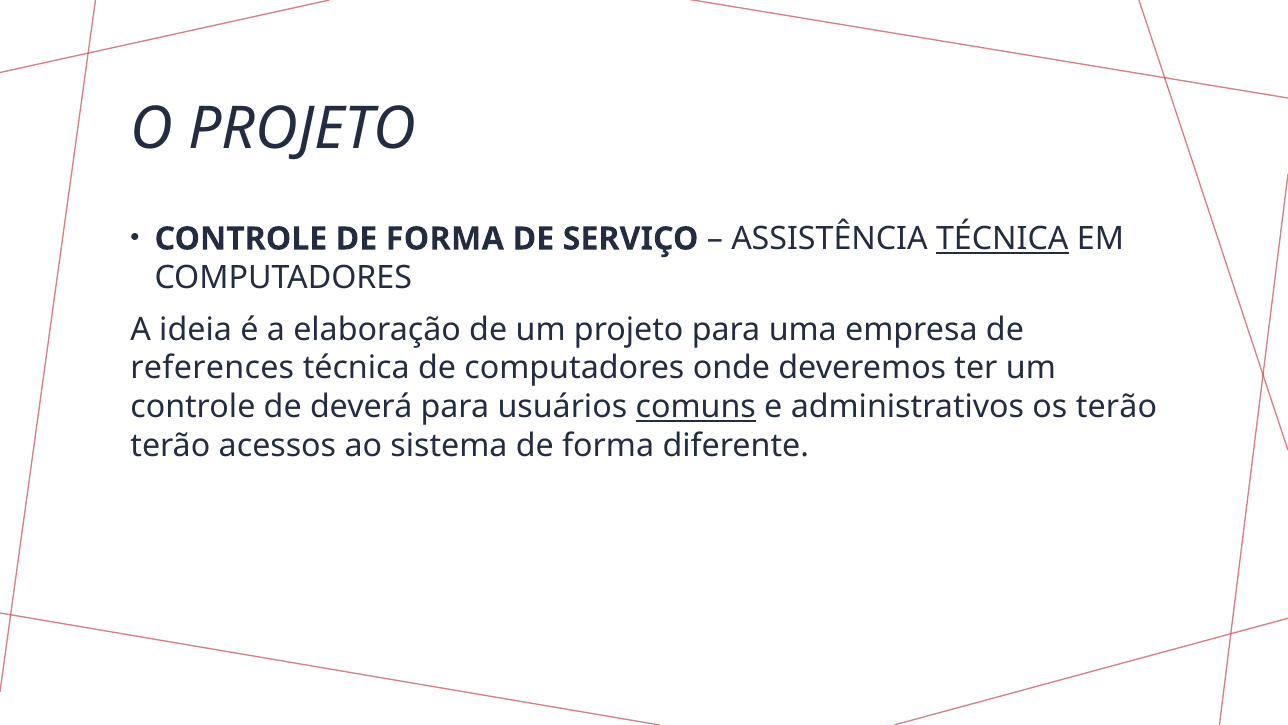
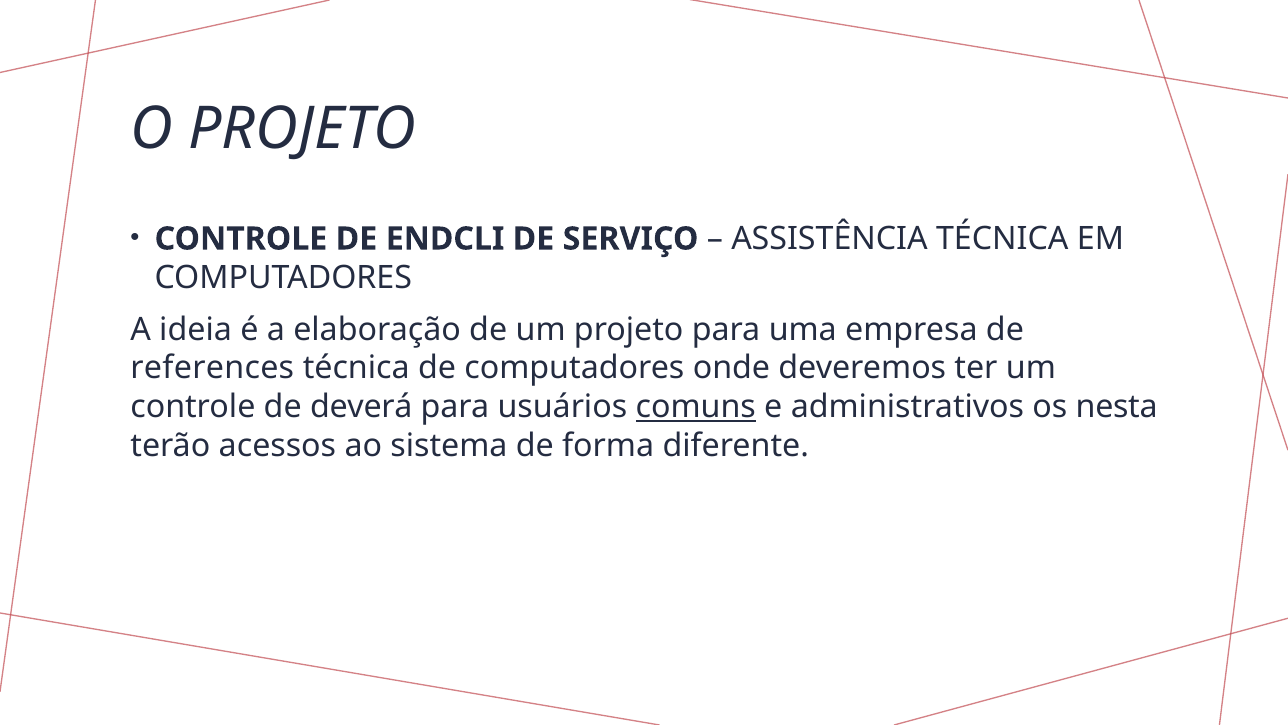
CONTROLE DE FORMA: FORMA -> ENDCLI (445, 239)
TÉCNICA underline: present -> none (1002, 239)
os terão: terão -> nesta (1117, 407)
